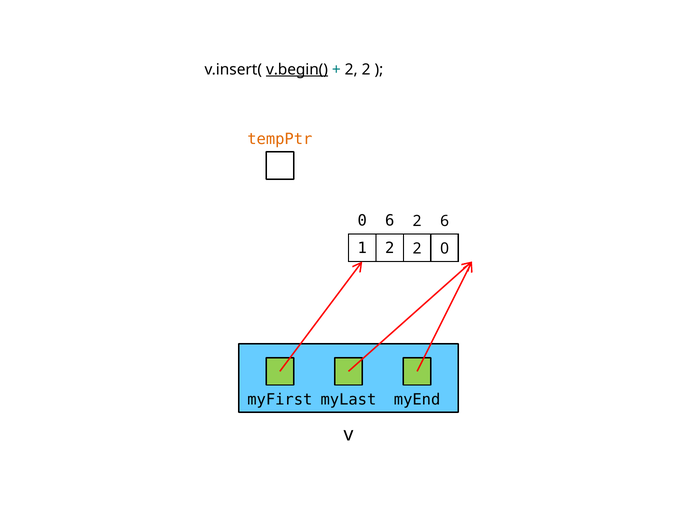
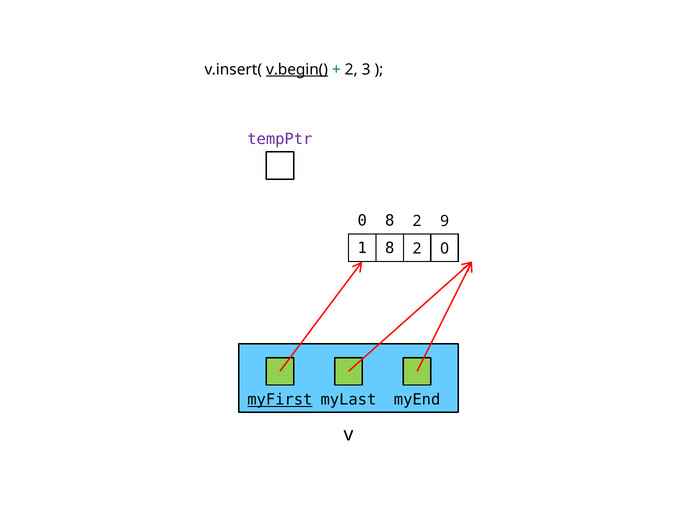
2: 2 -> 3 (366, 69)
tempPtr colour: orange -> purple (280, 139)
0 6: 6 -> 8 (390, 220)
2 6: 6 -> 9 (445, 221)
1 2: 2 -> 8 (390, 248)
myFirst underline: none -> present (280, 400)
